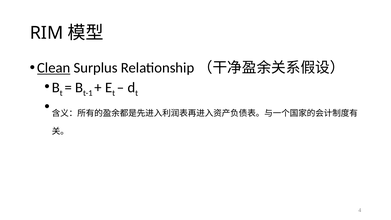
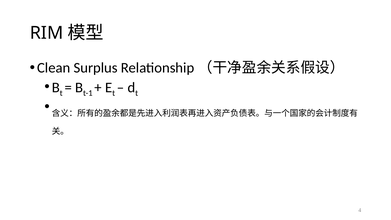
Clean underline: present -> none (54, 68)
